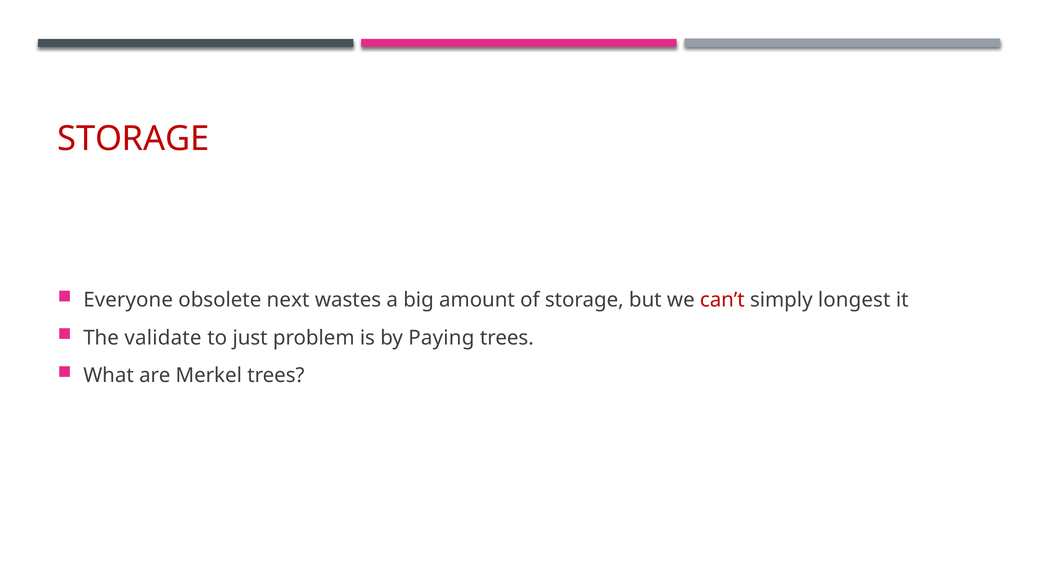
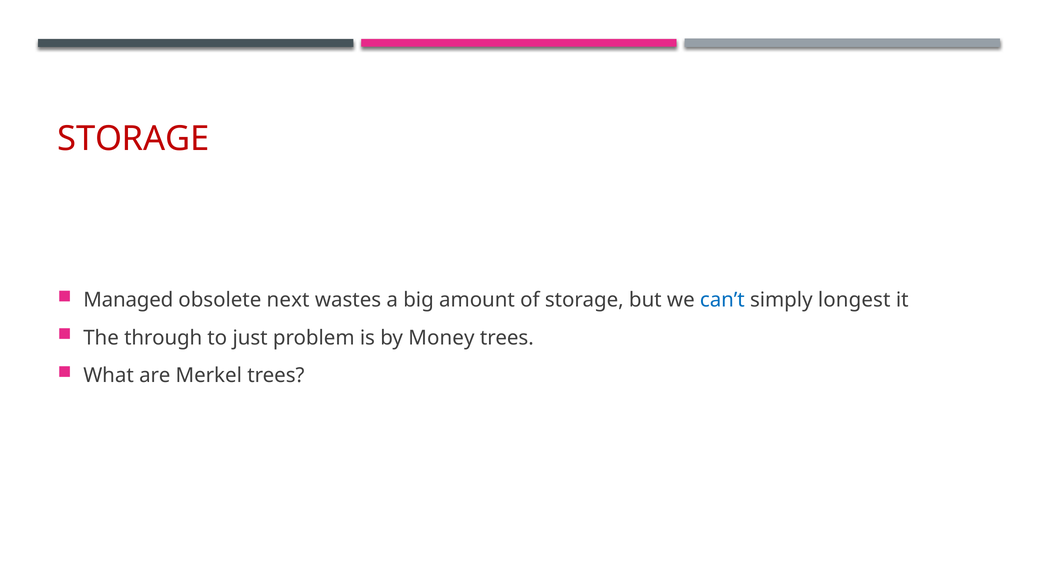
Everyone: Everyone -> Managed (128, 300)
can’t colour: red -> blue (722, 300)
validate: validate -> through (163, 338)
Paying: Paying -> Money (441, 338)
